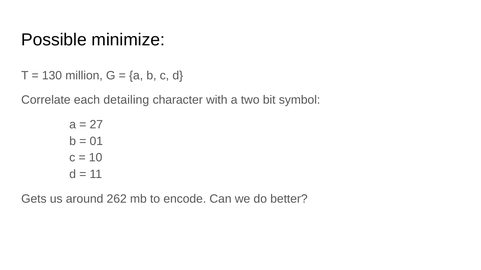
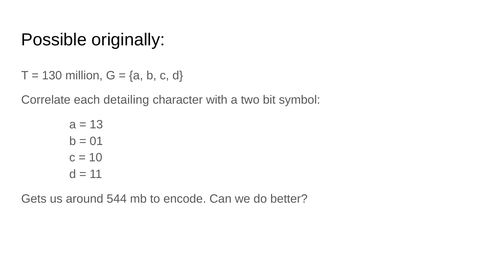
minimize: minimize -> originally (128, 40)
27: 27 -> 13 (96, 125)
262: 262 -> 544 (117, 199)
